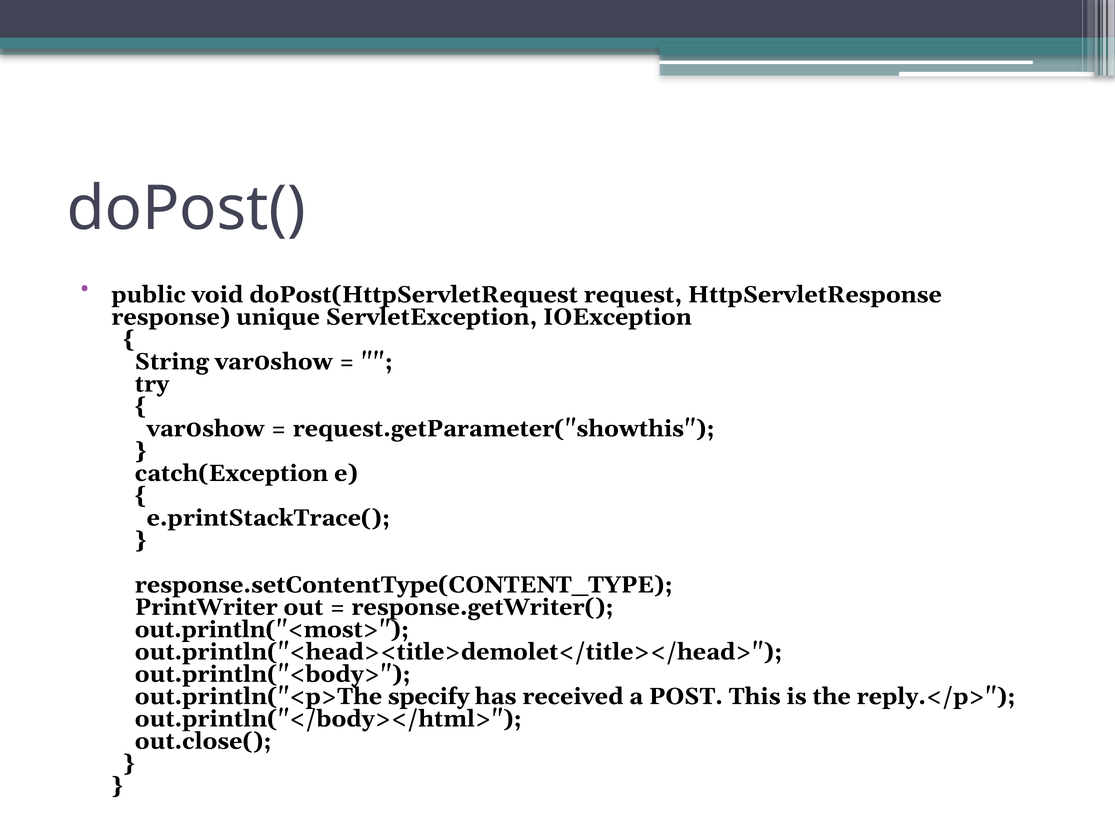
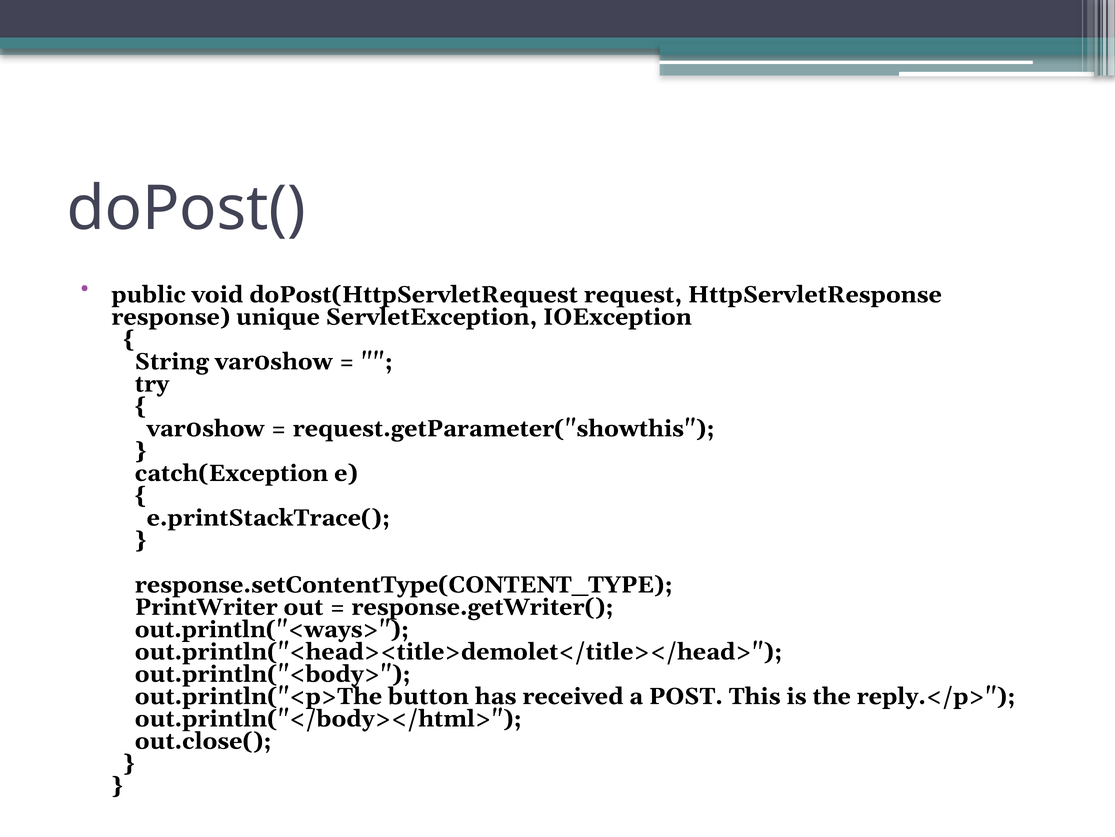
out.println("<most>: out.println("<most> -> out.println("<ways> (272, 629)
specify: specify -> button (428, 696)
